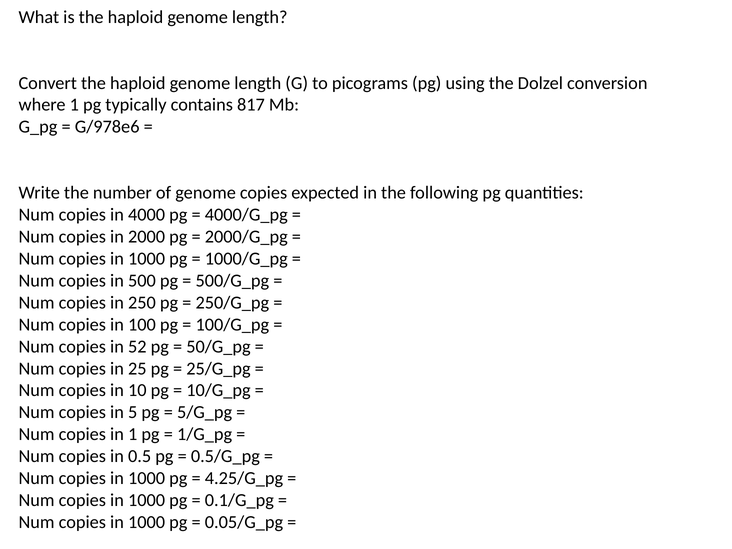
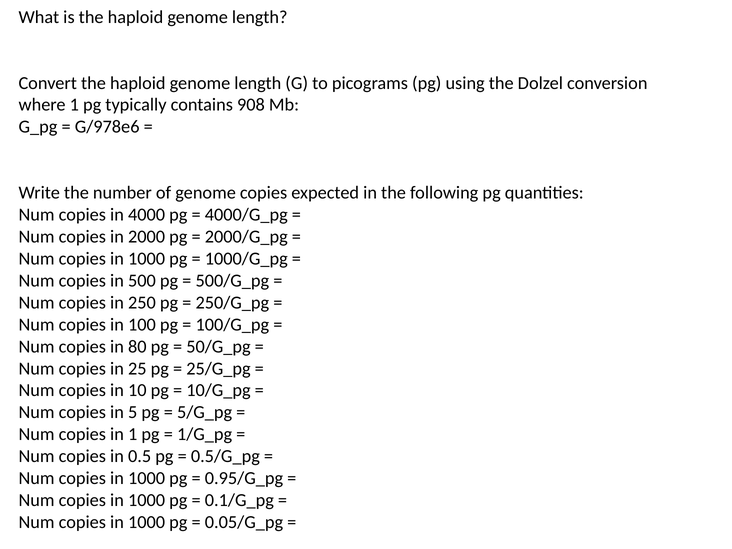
817: 817 -> 908 (251, 105)
52: 52 -> 80 (137, 347)
4.25/G_pg: 4.25/G_pg -> 0.95/G_pg (244, 478)
